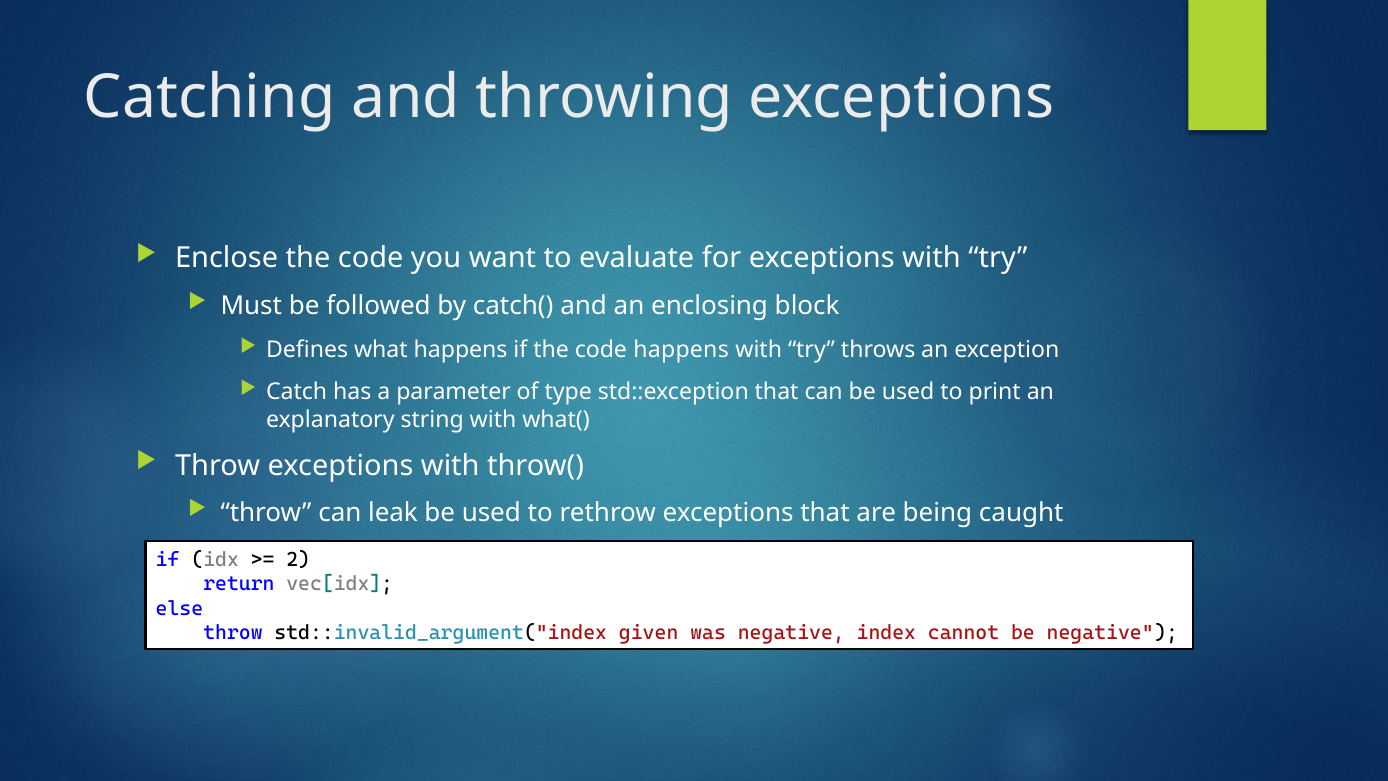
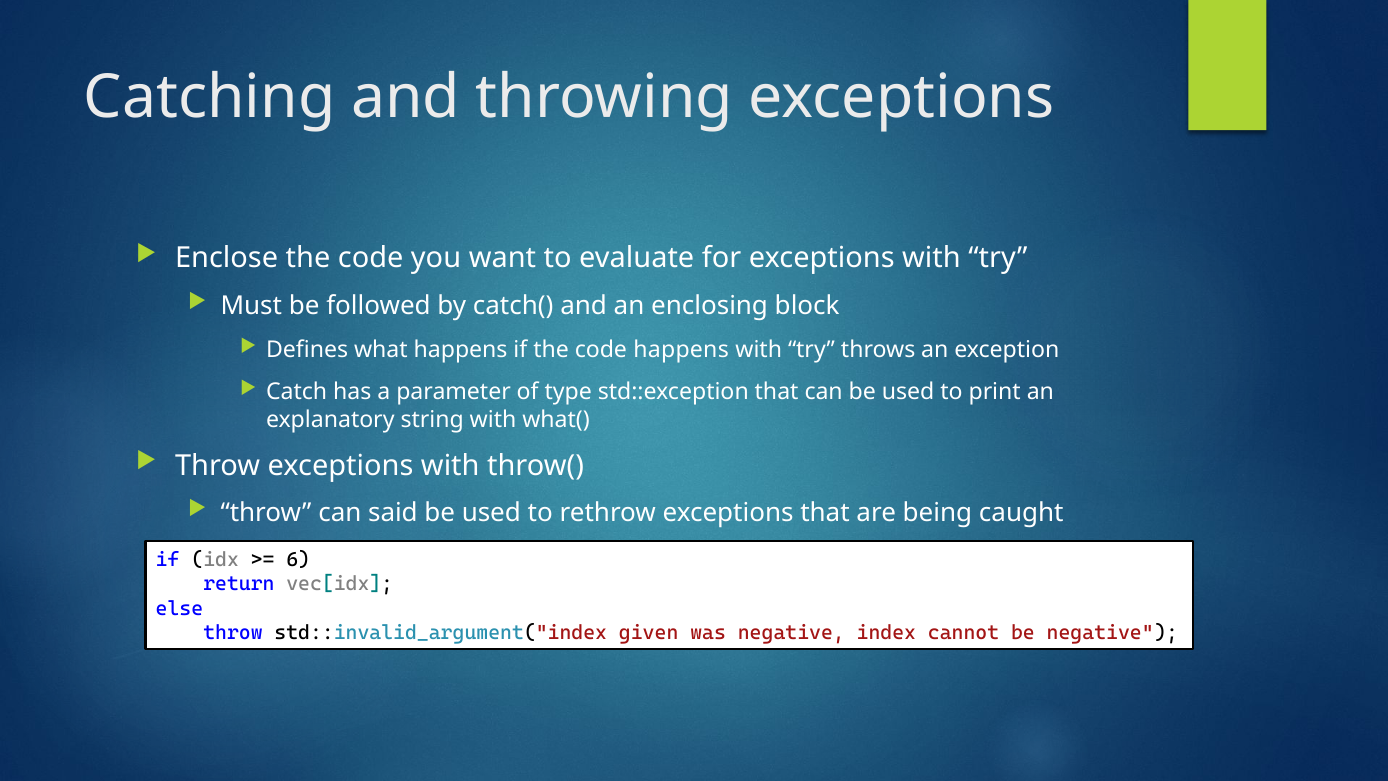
leak: leak -> said (393, 513)
2: 2 -> 6 (298, 560)
